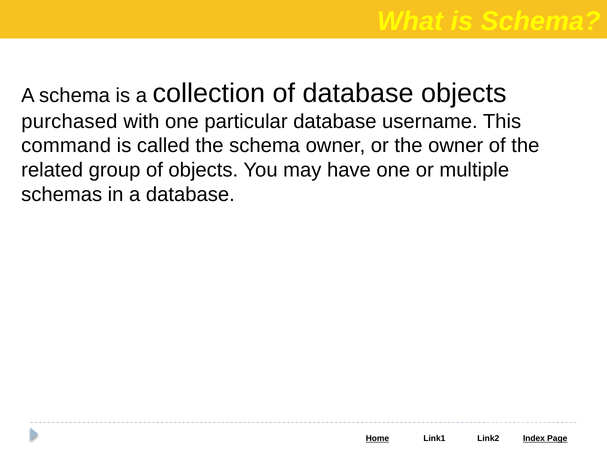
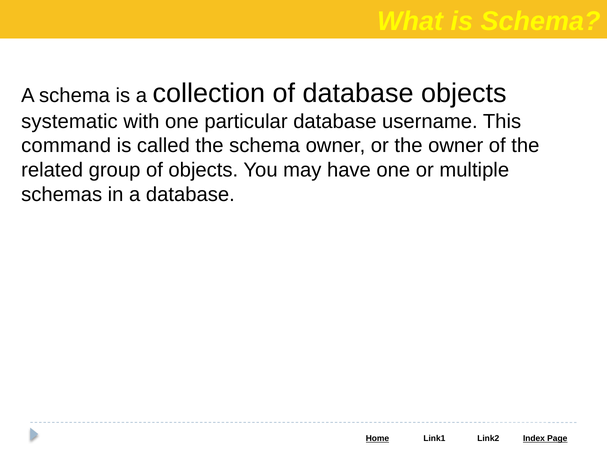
purchased: purchased -> systematic (69, 121)
